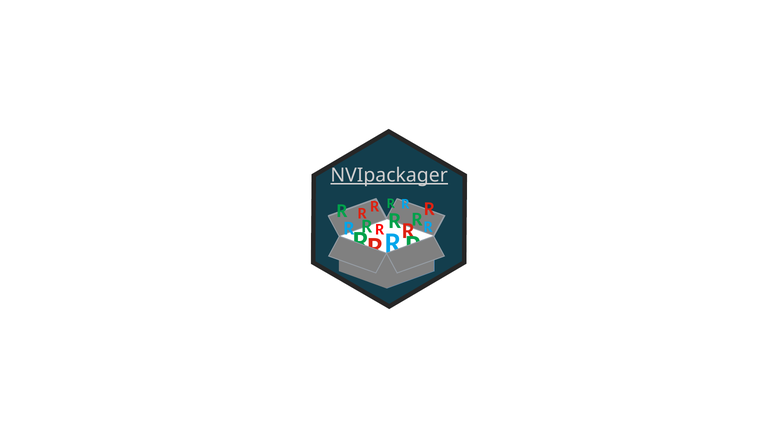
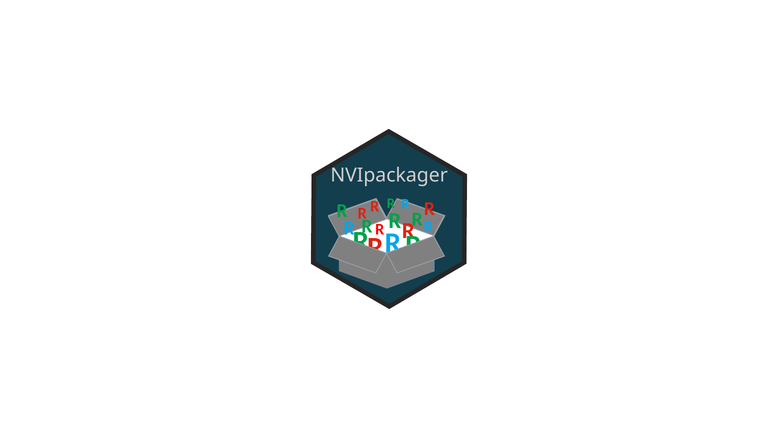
NVIpackager underline: present -> none (389, 175)
